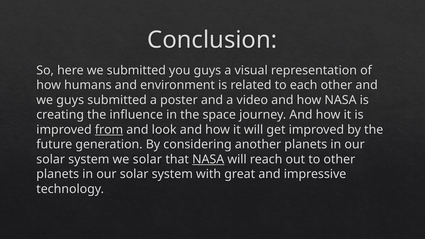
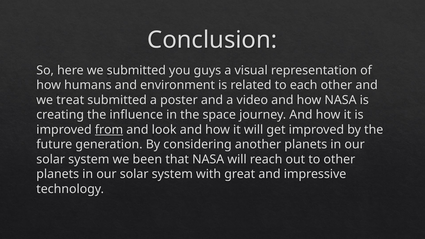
we guys: guys -> treat (70, 100)
we solar: solar -> been (147, 159)
NASA underline: present -> none (208, 159)
